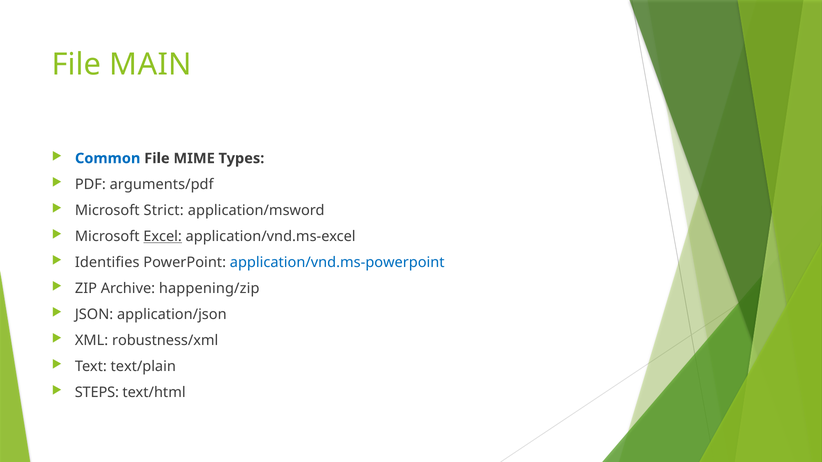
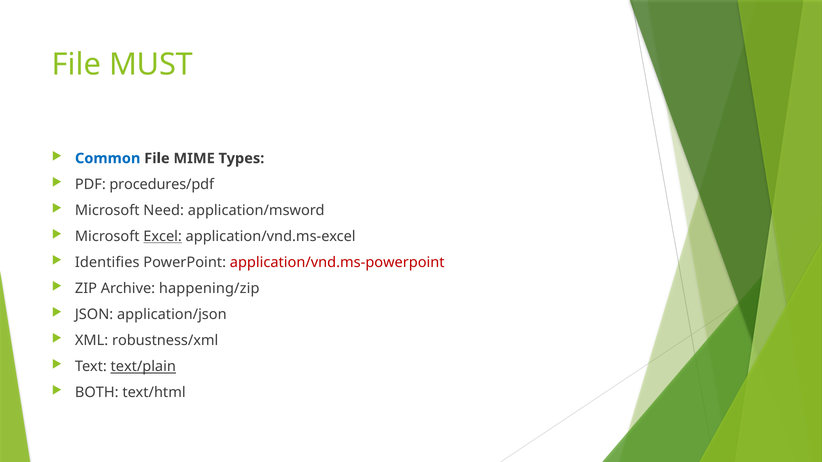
MAIN: MAIN -> MUST (151, 65)
arguments/pdf: arguments/pdf -> procedures/pdf (162, 185)
Strict: Strict -> Need (164, 211)
application/vnd.ms-powerpoint colour: blue -> red (337, 263)
text/plain underline: none -> present (143, 367)
STEPS: STEPS -> BOTH (97, 393)
